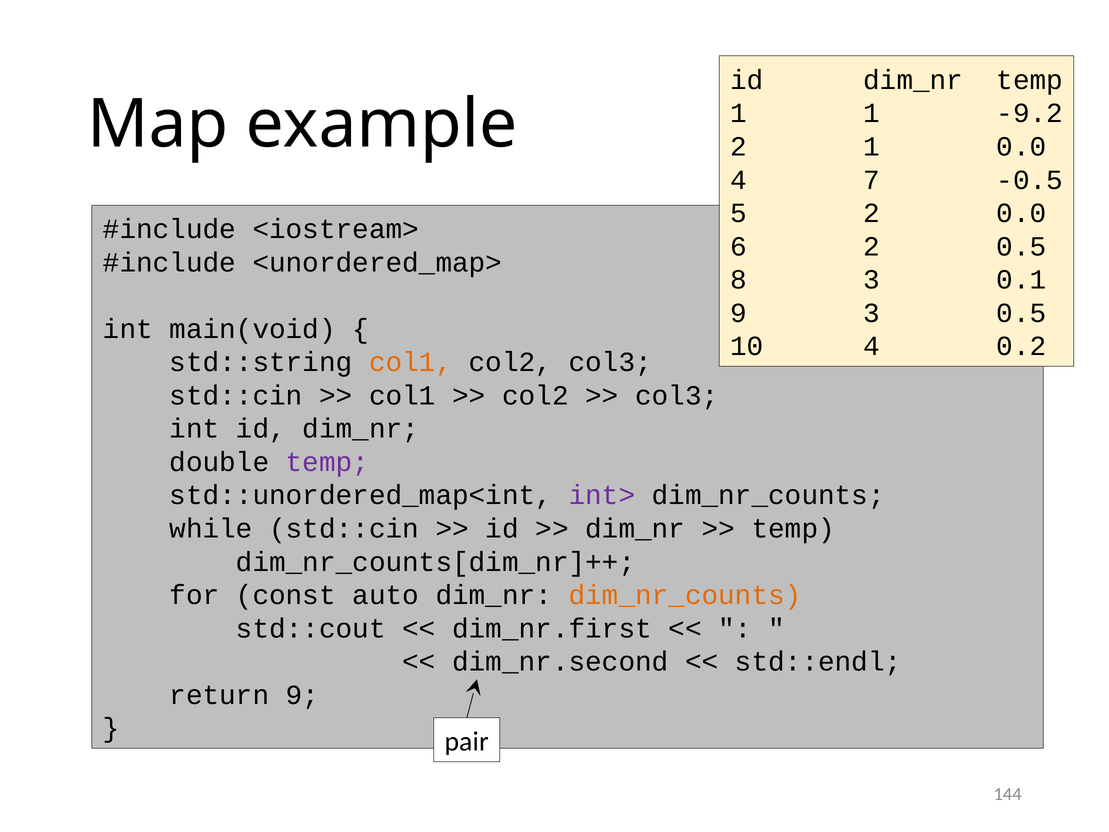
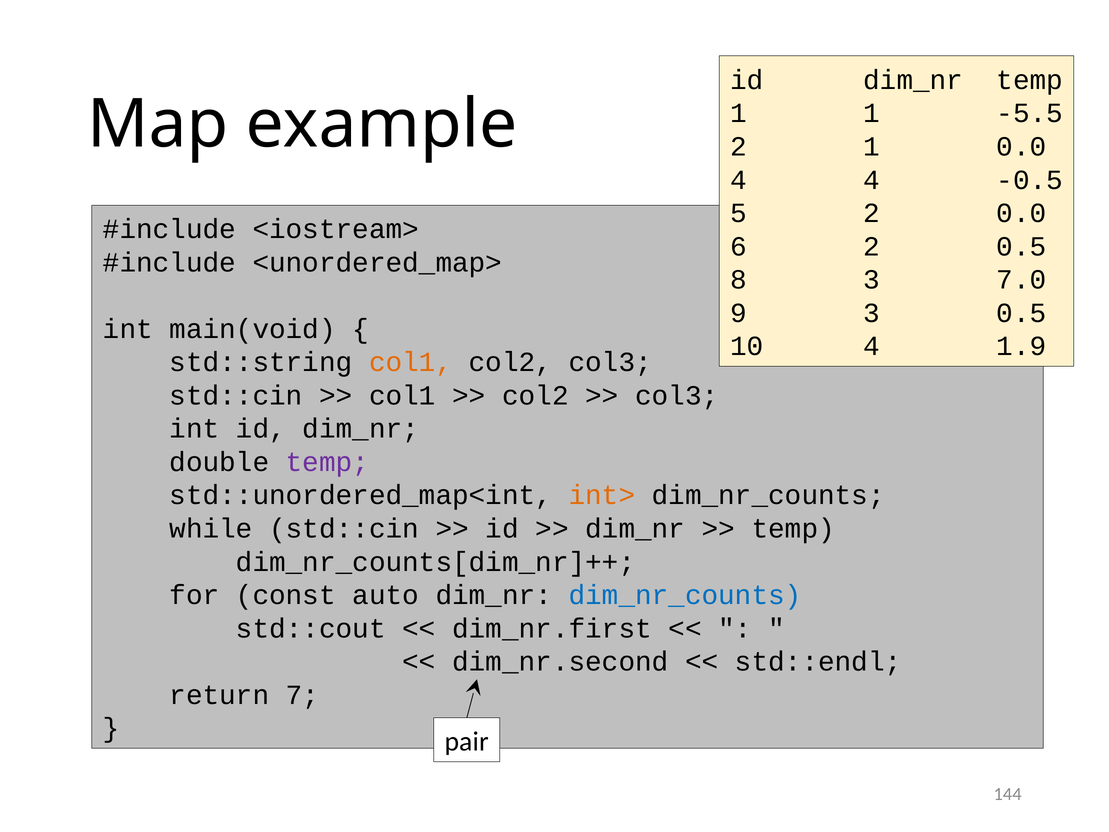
-9.2: -9.2 -> -5.5 (1030, 113)
4 7: 7 -> 4 (872, 180)
0.1: 0.1 -> 7.0 (1021, 280)
0.2: 0.2 -> 1.9 (1021, 346)
int> colour: purple -> orange (602, 495)
dim_nr_counts colour: orange -> blue (685, 595)
return 9: 9 -> 7 (302, 695)
